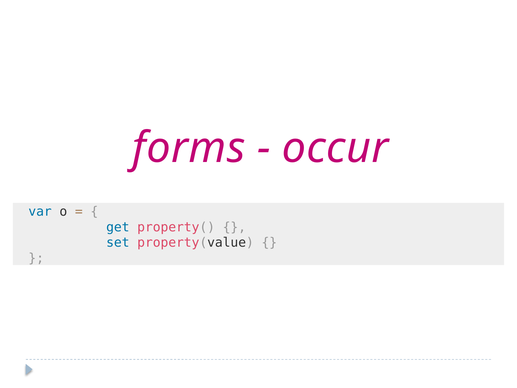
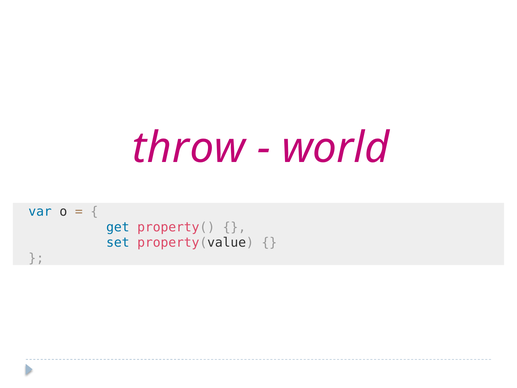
forms: forms -> throw (189, 148)
occur: occur -> world (336, 148)
